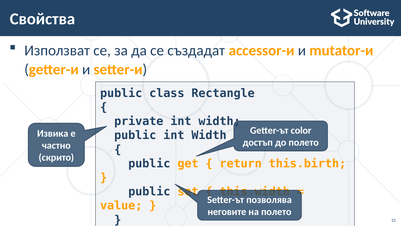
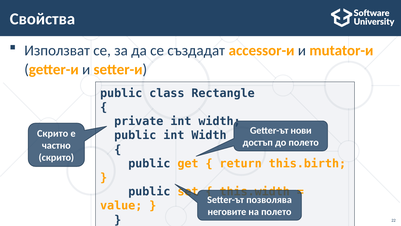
color: color -> нови (301, 130)
Извика: Извика -> Скрито (53, 133)
